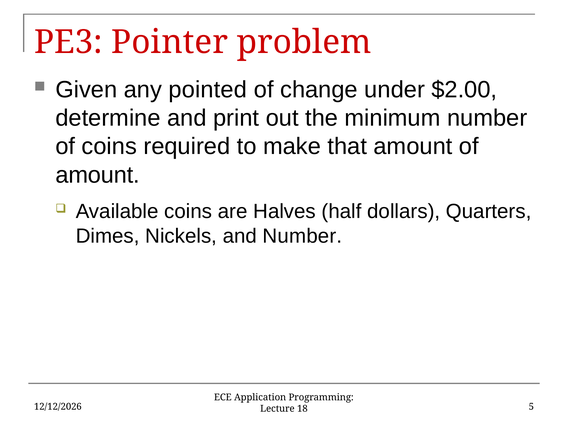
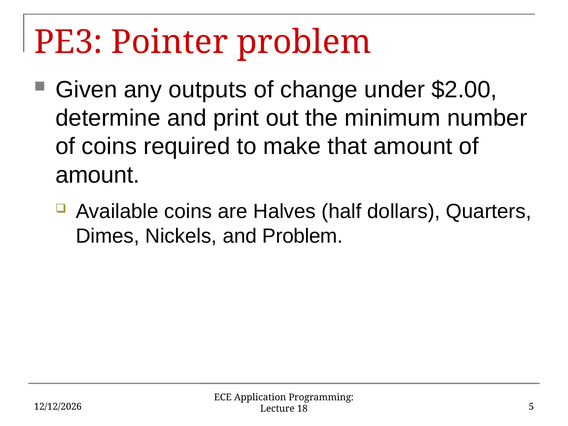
pointed: pointed -> outputs (208, 90)
and Number: Number -> Problem (303, 236)
